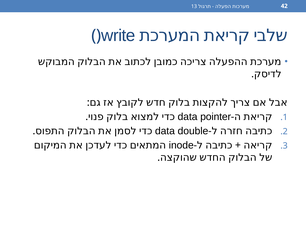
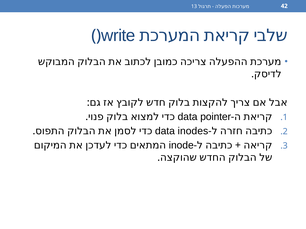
double: double -> inodes (193, 131)
